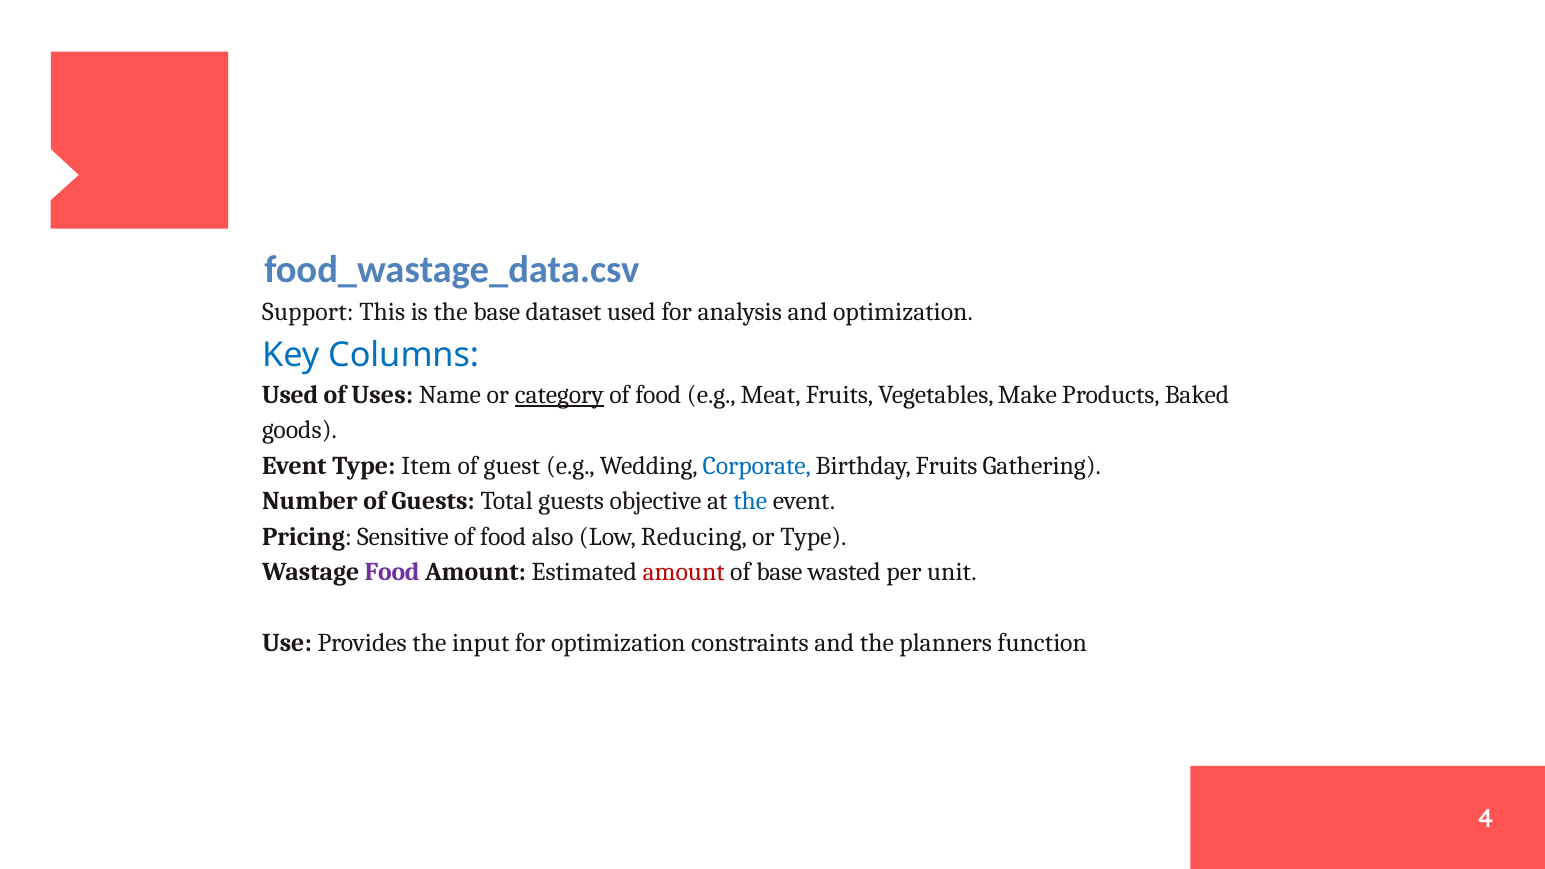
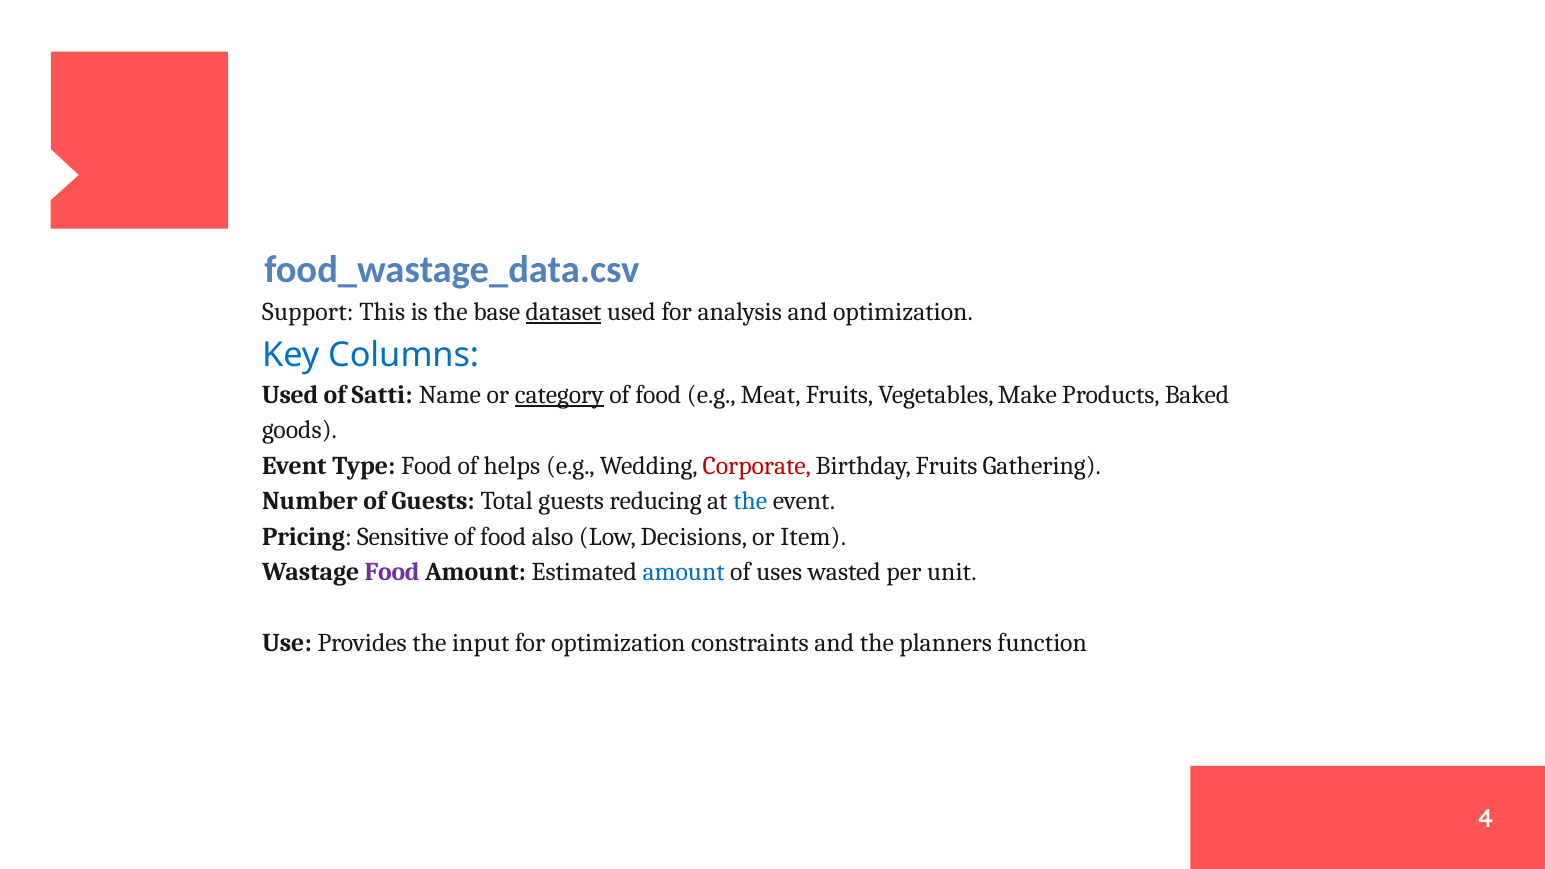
dataset underline: none -> present (564, 312)
Uses: Uses -> Satti (382, 395)
Type Item: Item -> Food (427, 466)
guest: guest -> helps (512, 466)
Corporate colour: blue -> red (757, 466)
objective: objective -> reducing (656, 501)
Reducing: Reducing -> Decisions (694, 537)
or Type: Type -> Item (813, 537)
amount colour: red -> blue (684, 573)
of base: base -> uses (779, 573)
